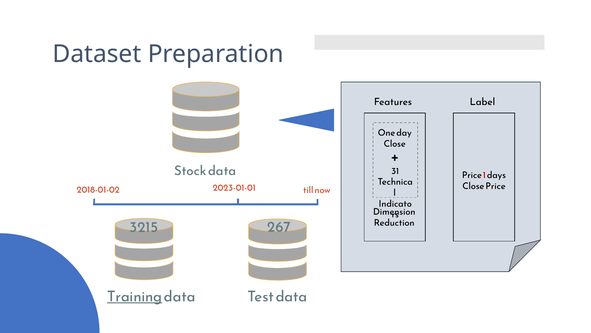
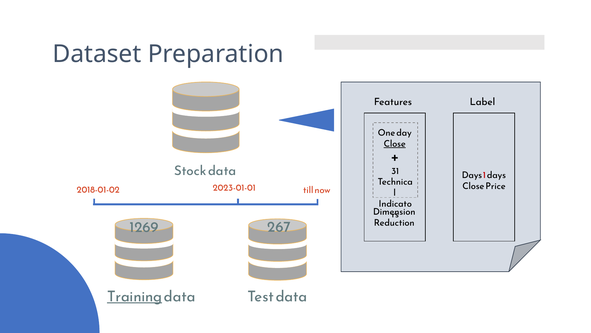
Close underline: none -> present (395, 143)
Price: Price -> Days (472, 175)
3215: 3215 -> 1269 (144, 227)
